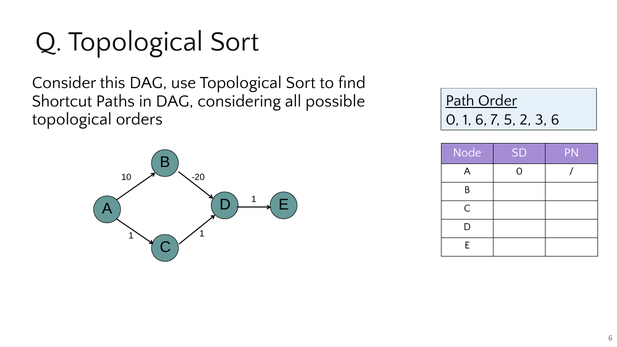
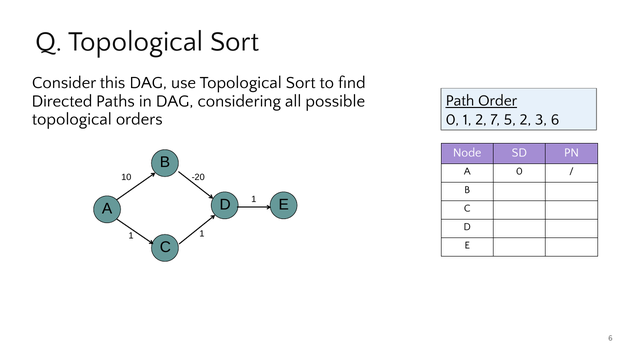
Shortcut: Shortcut -> Directed (62, 101)
1 6: 6 -> 2 (481, 119)
